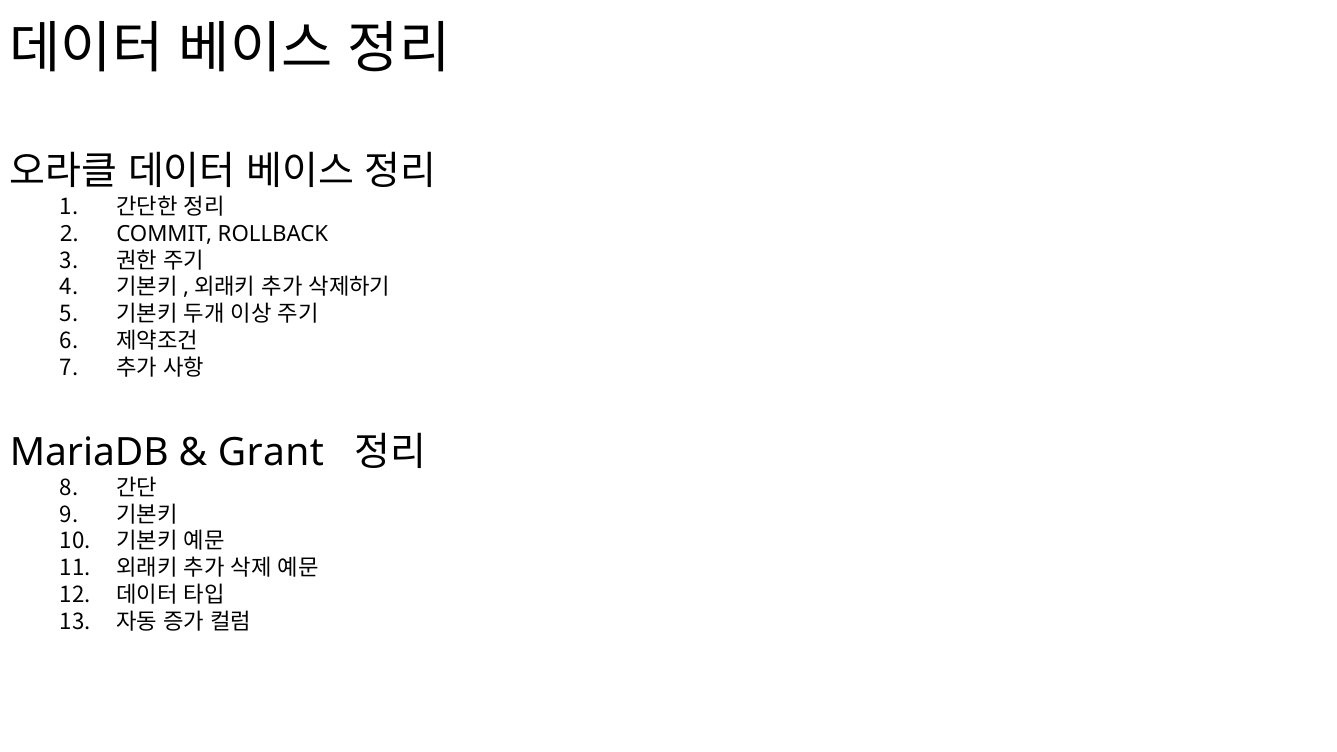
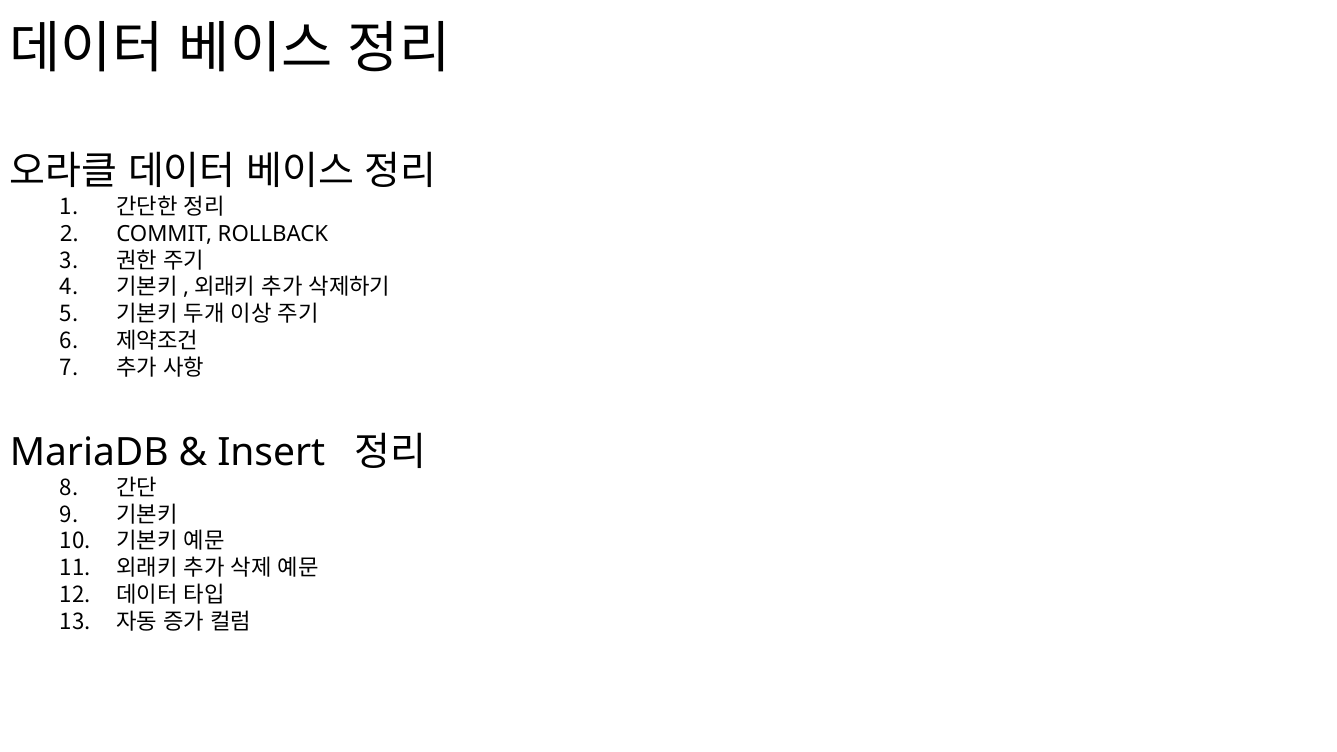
Grant: Grant -> Insert (271, 453)
